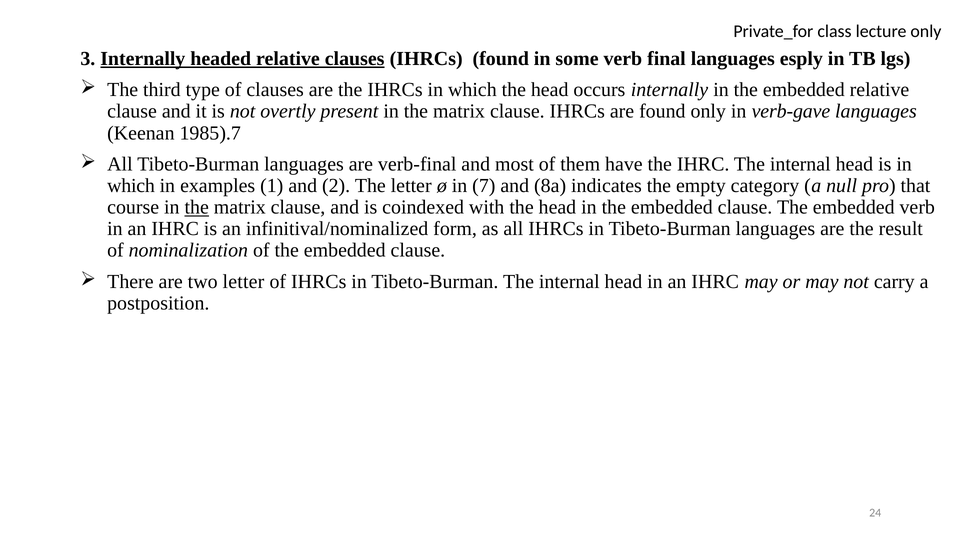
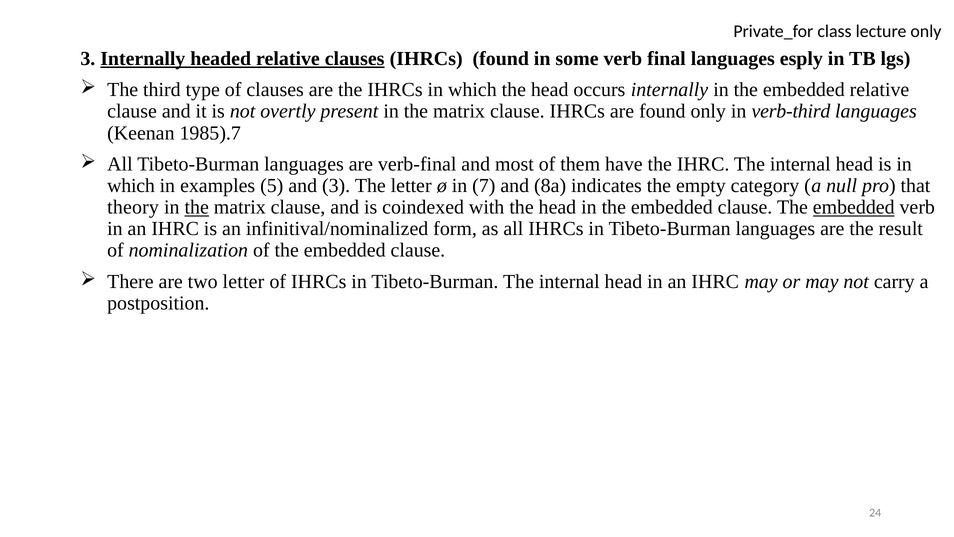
verb-gave: verb-gave -> verb-third (791, 111)
1: 1 -> 5 (272, 186)
and 2: 2 -> 3 (336, 186)
course: course -> theory (133, 207)
embedded underline: none -> present (854, 207)
